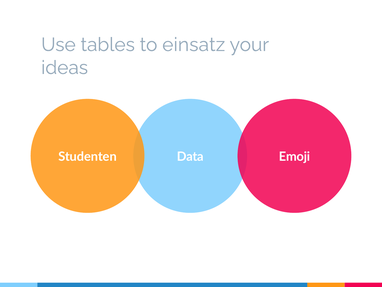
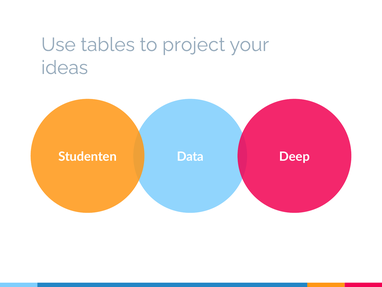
einsatz: einsatz -> project (194, 45)
Emoji: Emoji -> Deep (294, 156)
